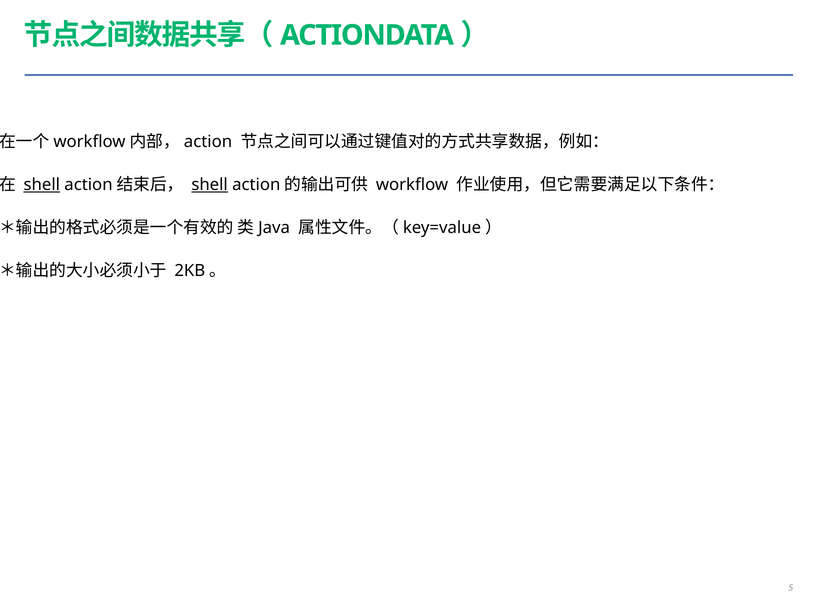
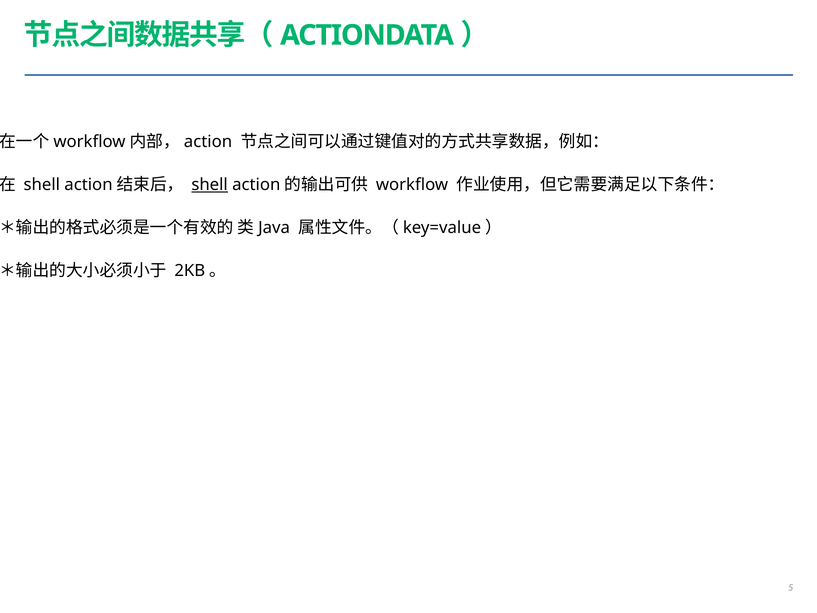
shell underline: present -> none (42, 185)
